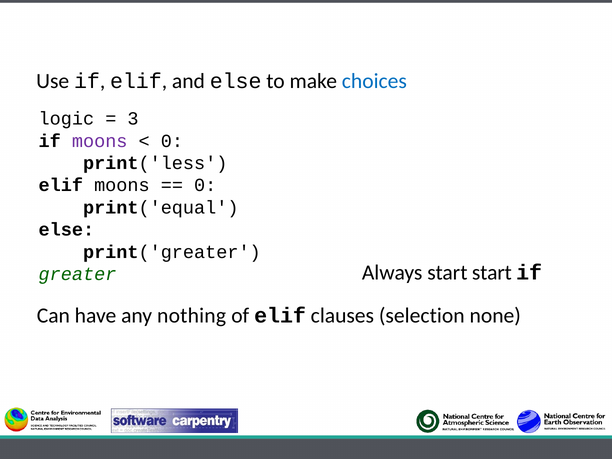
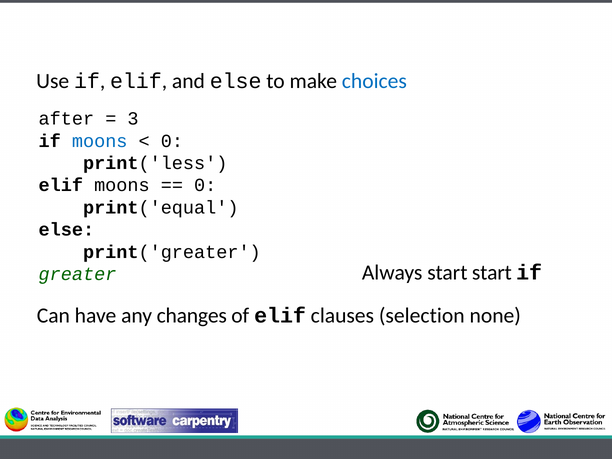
logic: logic -> after (66, 119)
moons colour: purple -> blue (100, 141)
nothing: nothing -> changes (192, 316)
